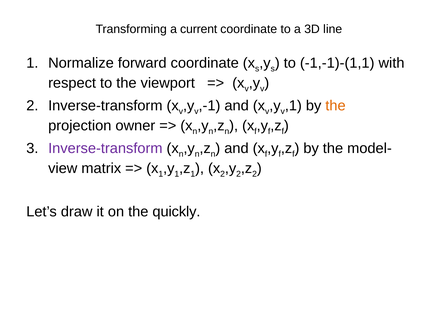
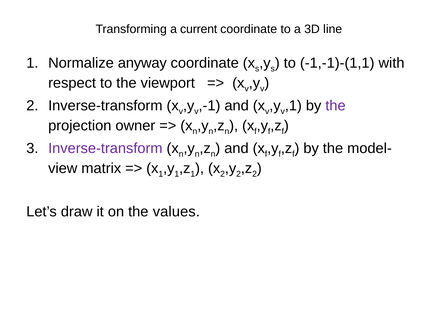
forward: forward -> anyway (142, 63)
the colour: orange -> purple (336, 106)
quickly: quickly -> values (176, 212)
